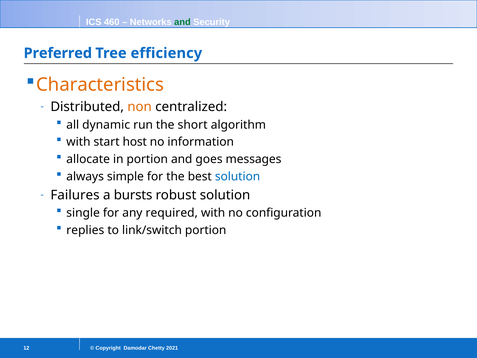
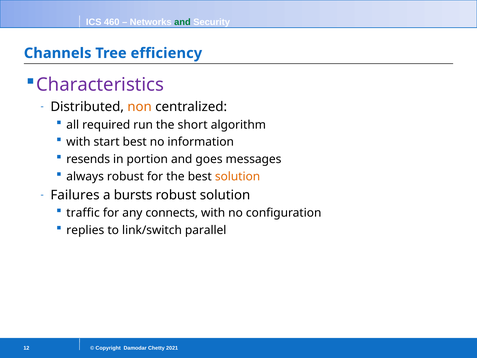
Preferred: Preferred -> Channels (58, 53)
Characteristics colour: orange -> purple (100, 85)
dynamic: dynamic -> required (106, 125)
start host: host -> best (135, 142)
allocate: allocate -> resends (88, 159)
always simple: simple -> robust (125, 176)
solution colour: blue -> orange (238, 176)
single: single -> traffic (83, 213)
required: required -> connects (172, 213)
link/switch portion: portion -> parallel (206, 230)
